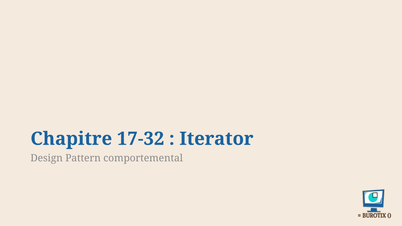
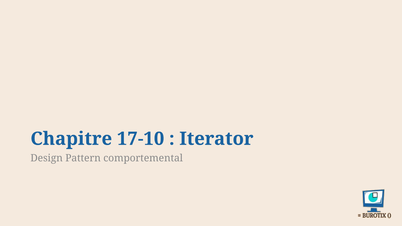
17-32: 17-32 -> 17-10 (141, 139)
